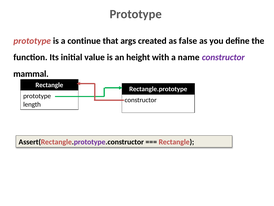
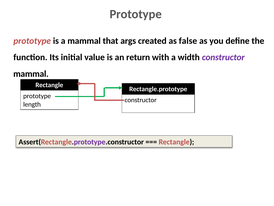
a continue: continue -> mammal (84, 41)
height: height -> return (138, 57)
name: name -> width (189, 57)
